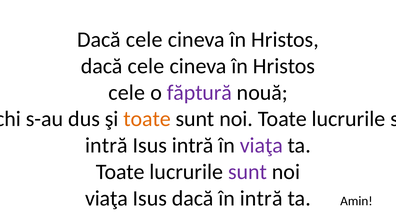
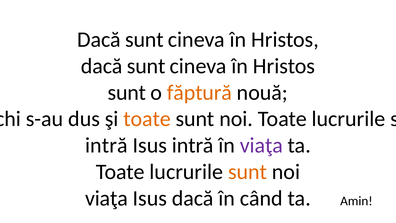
cele: cele -> sunt (144, 40)
cele: cele -> sunt (146, 66)
cele: cele -> sunt (127, 92)
făptură colour: purple -> orange (199, 92)
sunt colour: purple -> orange (248, 172)
în intră: intră -> când (261, 198)
